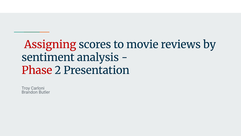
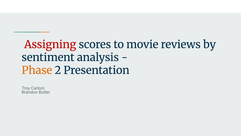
Phase colour: red -> orange (37, 70)
